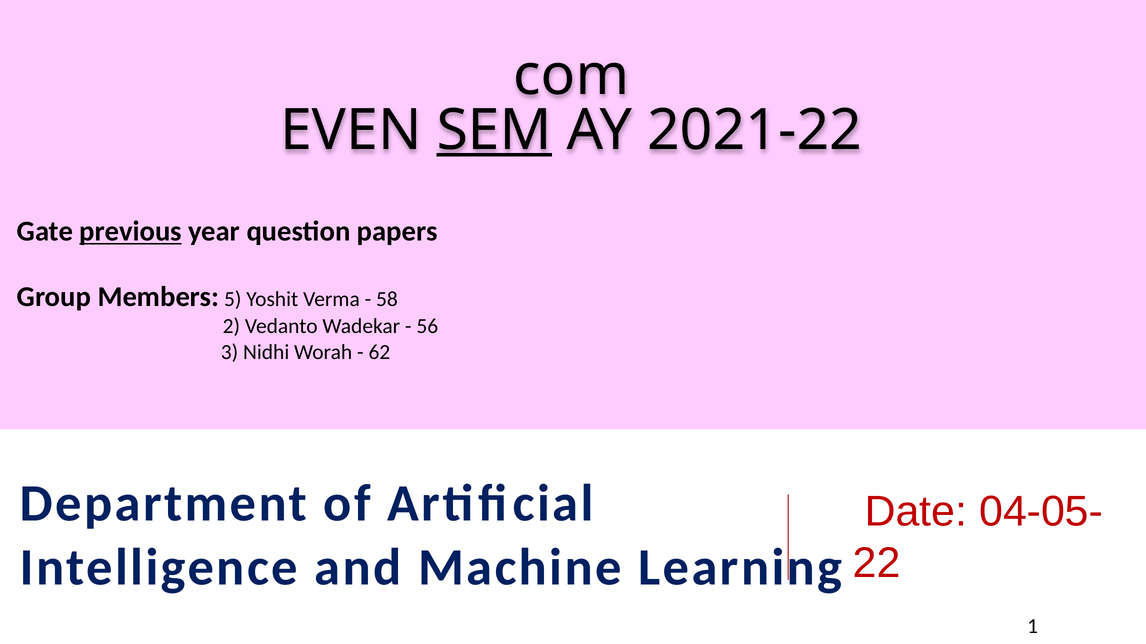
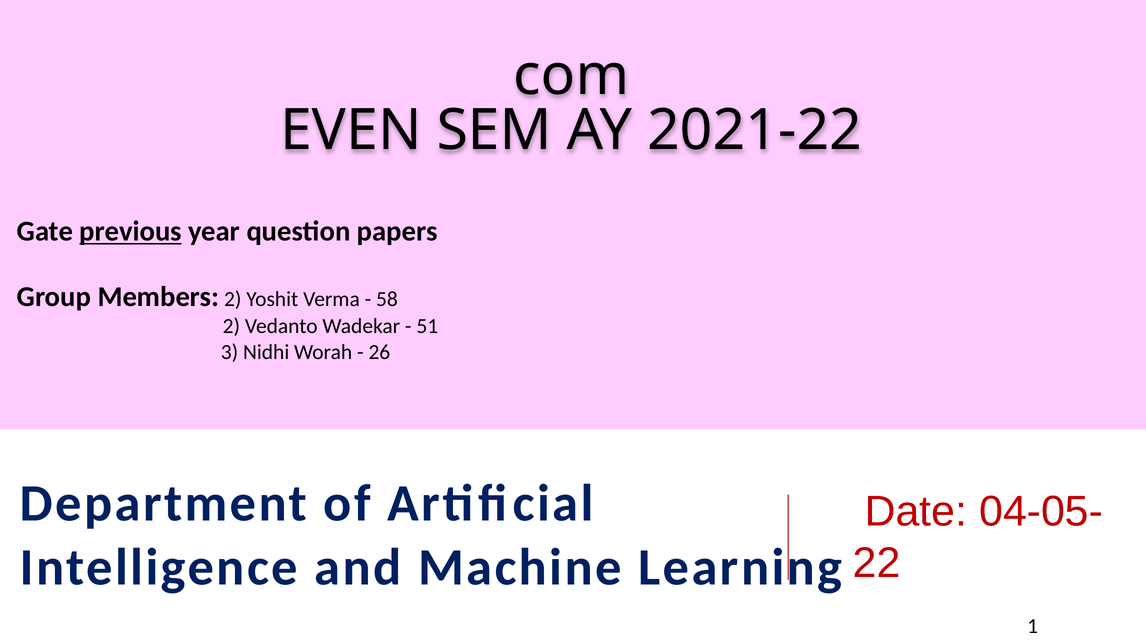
SEM underline: present -> none (494, 130)
Members 5: 5 -> 2 (233, 299)
56: 56 -> 51 (427, 327)
62: 62 -> 26 (379, 352)
